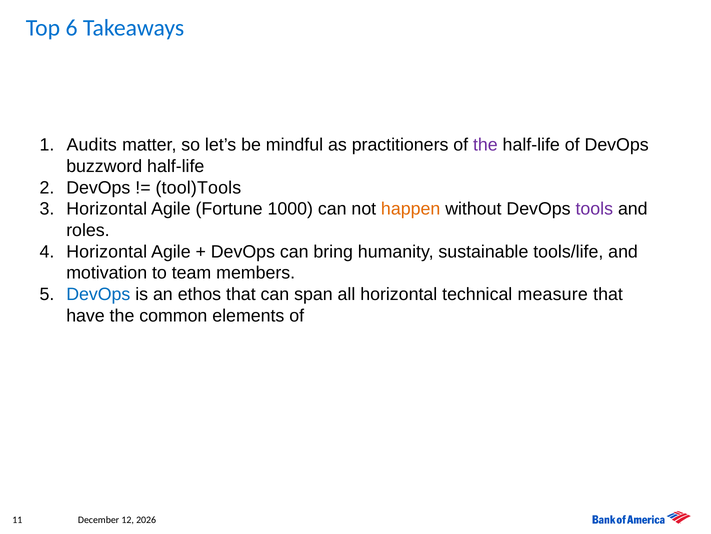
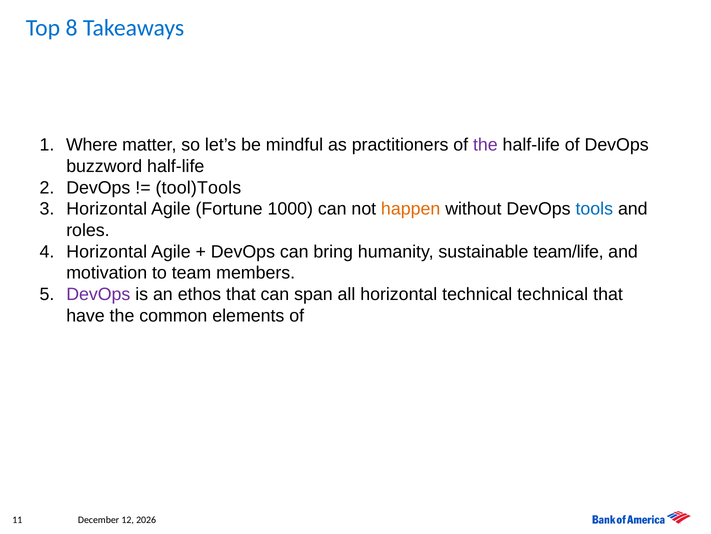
6: 6 -> 8 (72, 28)
Audits: Audits -> Where (92, 145)
tools colour: purple -> blue (594, 209)
tools/life: tools/life -> team/life (568, 251)
DevOps colour: blue -> purple (98, 294)
technical measure: measure -> technical (553, 294)
